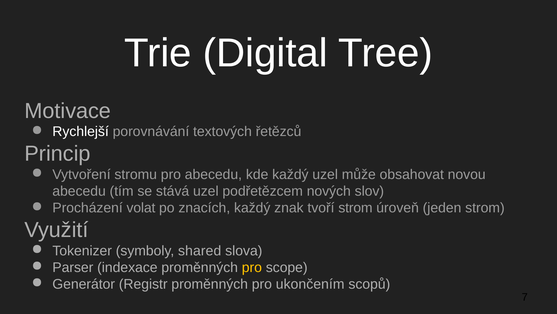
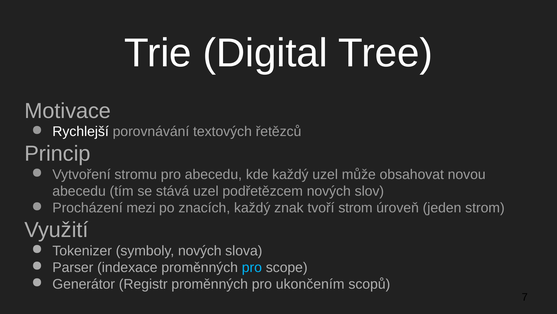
volat: volat -> mezi (141, 208)
symboly shared: shared -> nových (200, 250)
pro colour: yellow -> light blue (252, 267)
